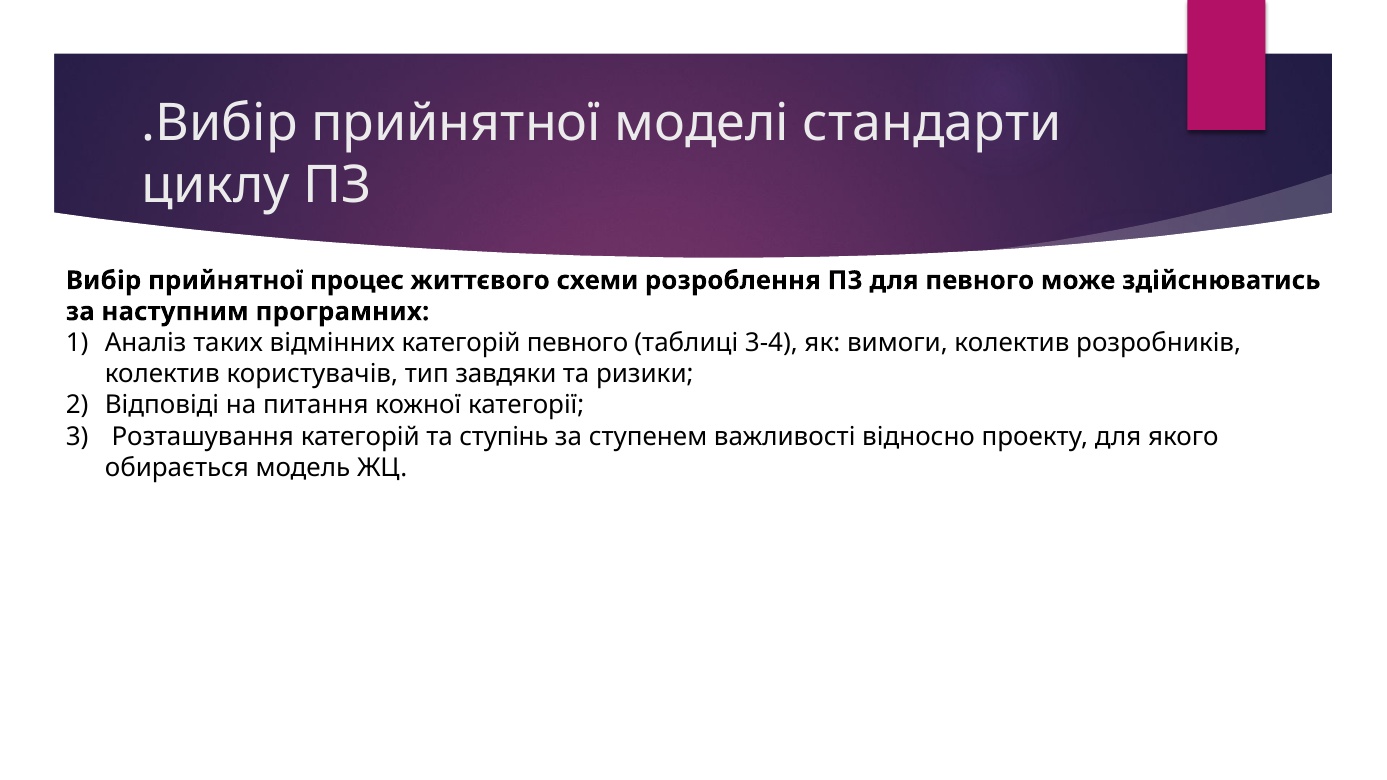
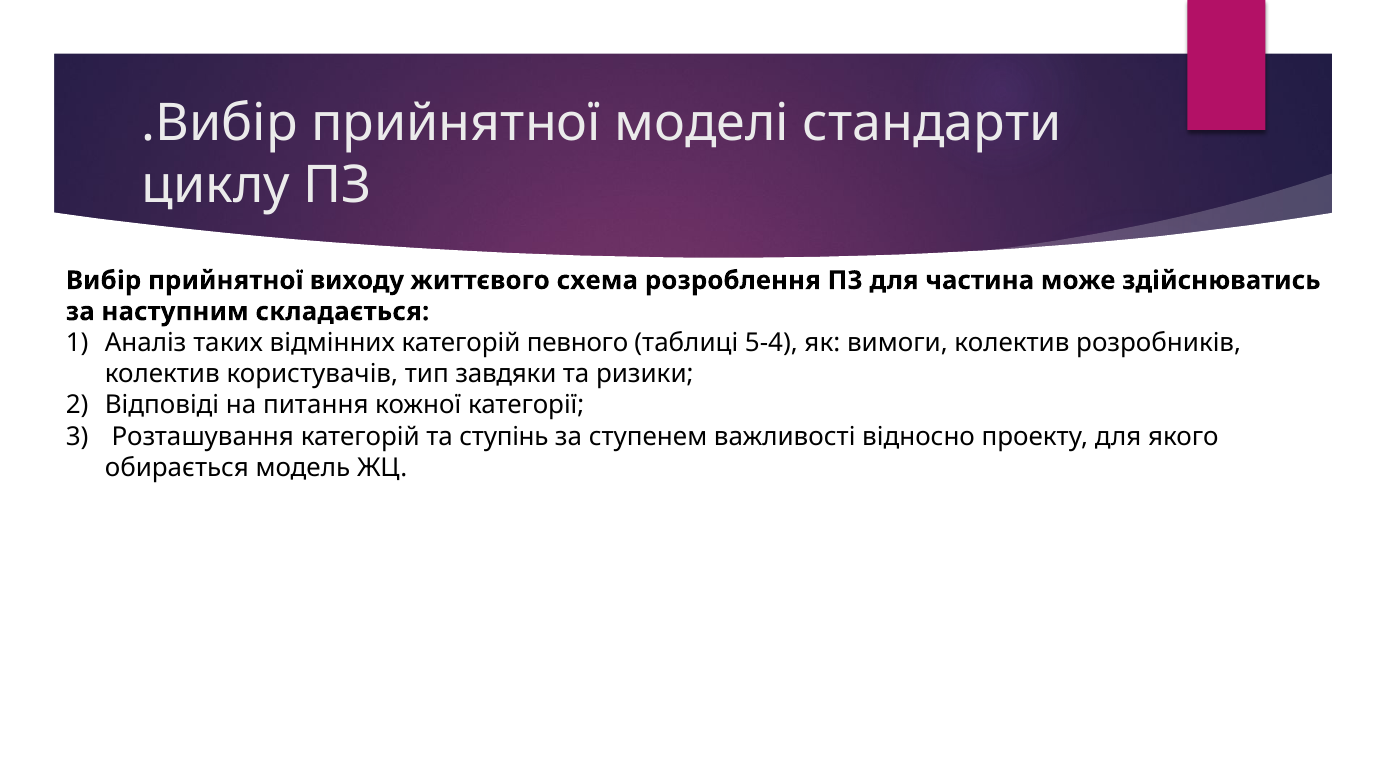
процес: процес -> виходу (357, 281)
схеми: схеми -> схема (597, 281)
для певного: певного -> частина (980, 281)
програмних: програмних -> складається (342, 312)
3-4: 3-4 -> 5-4 (771, 343)
